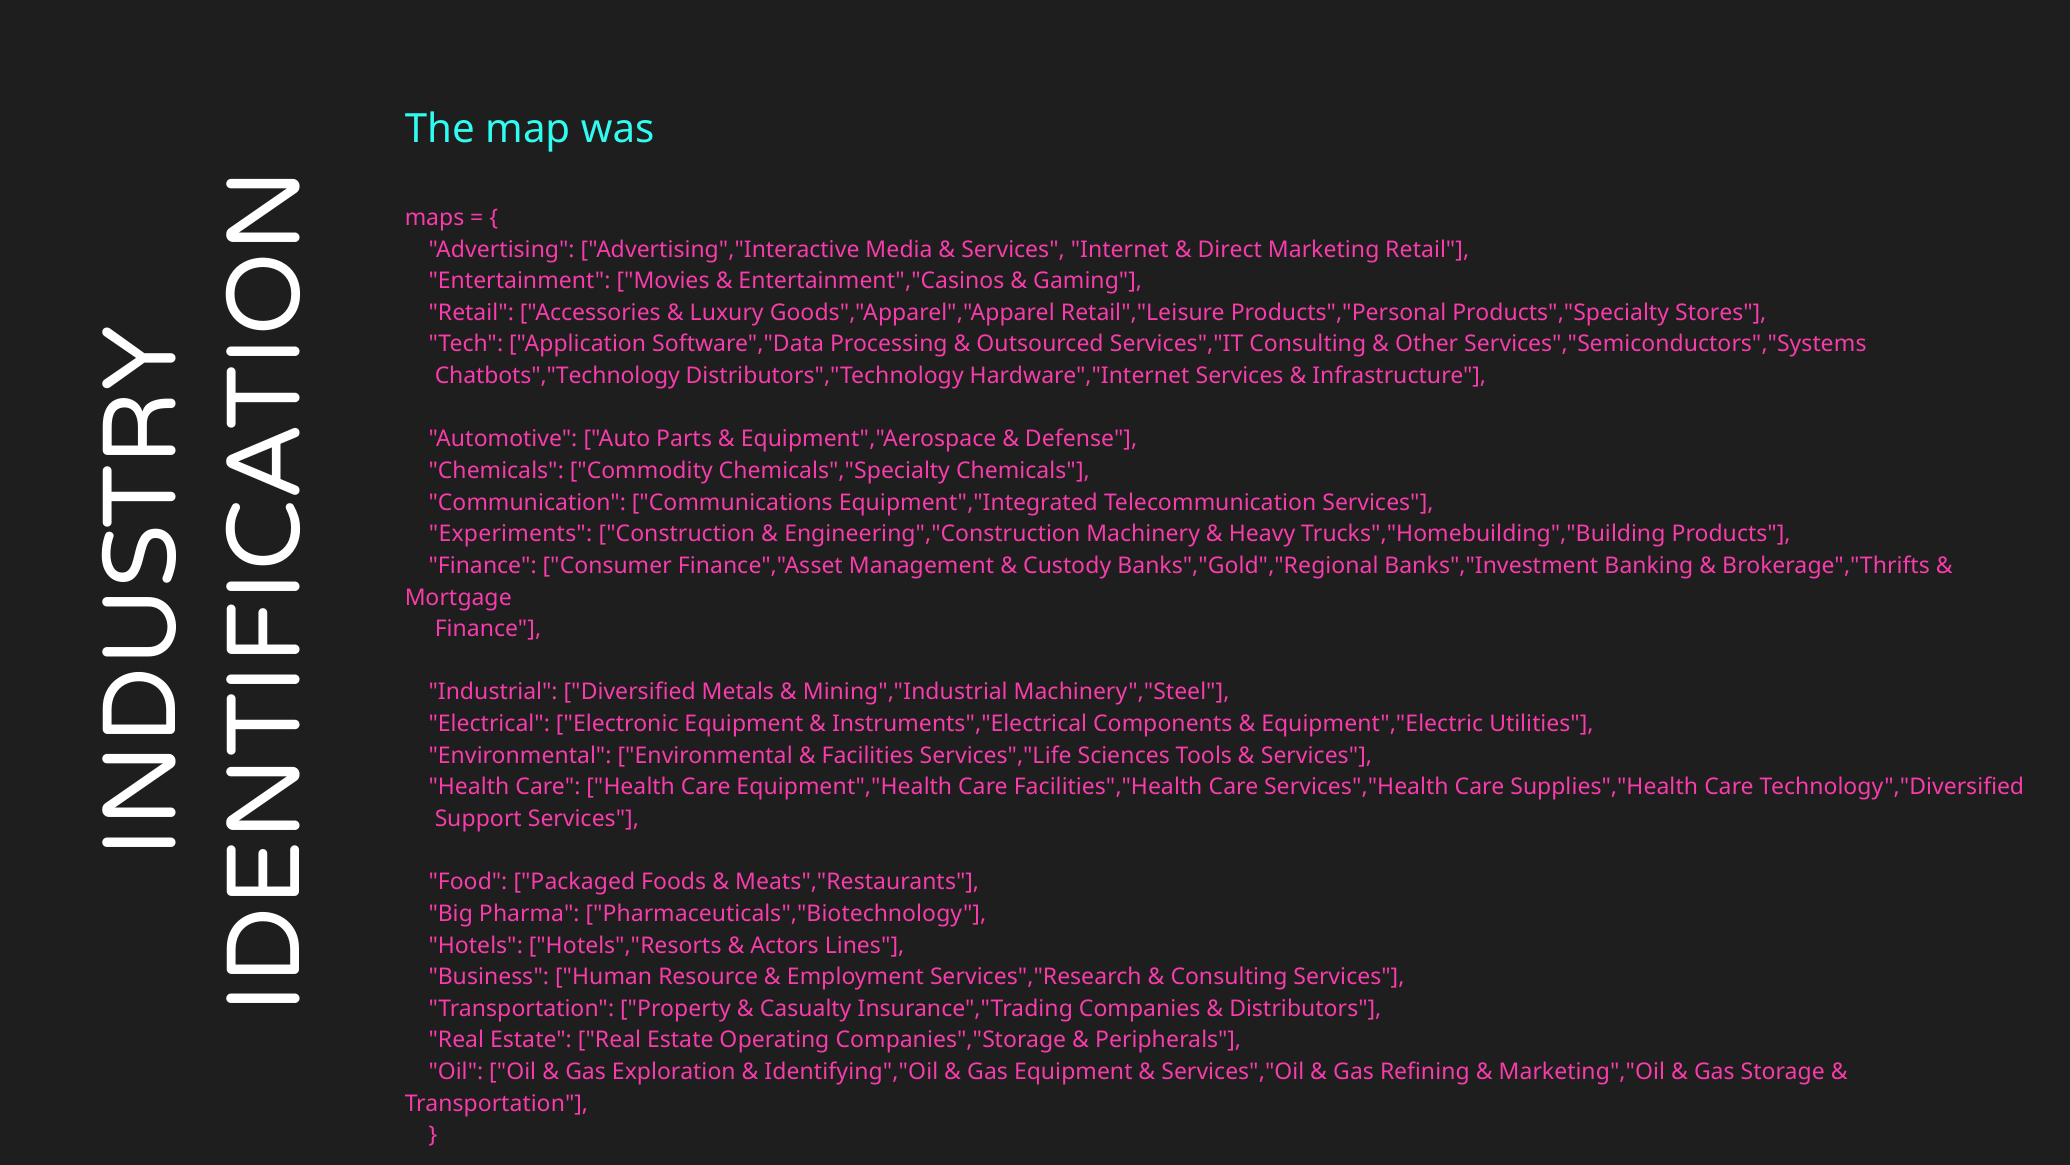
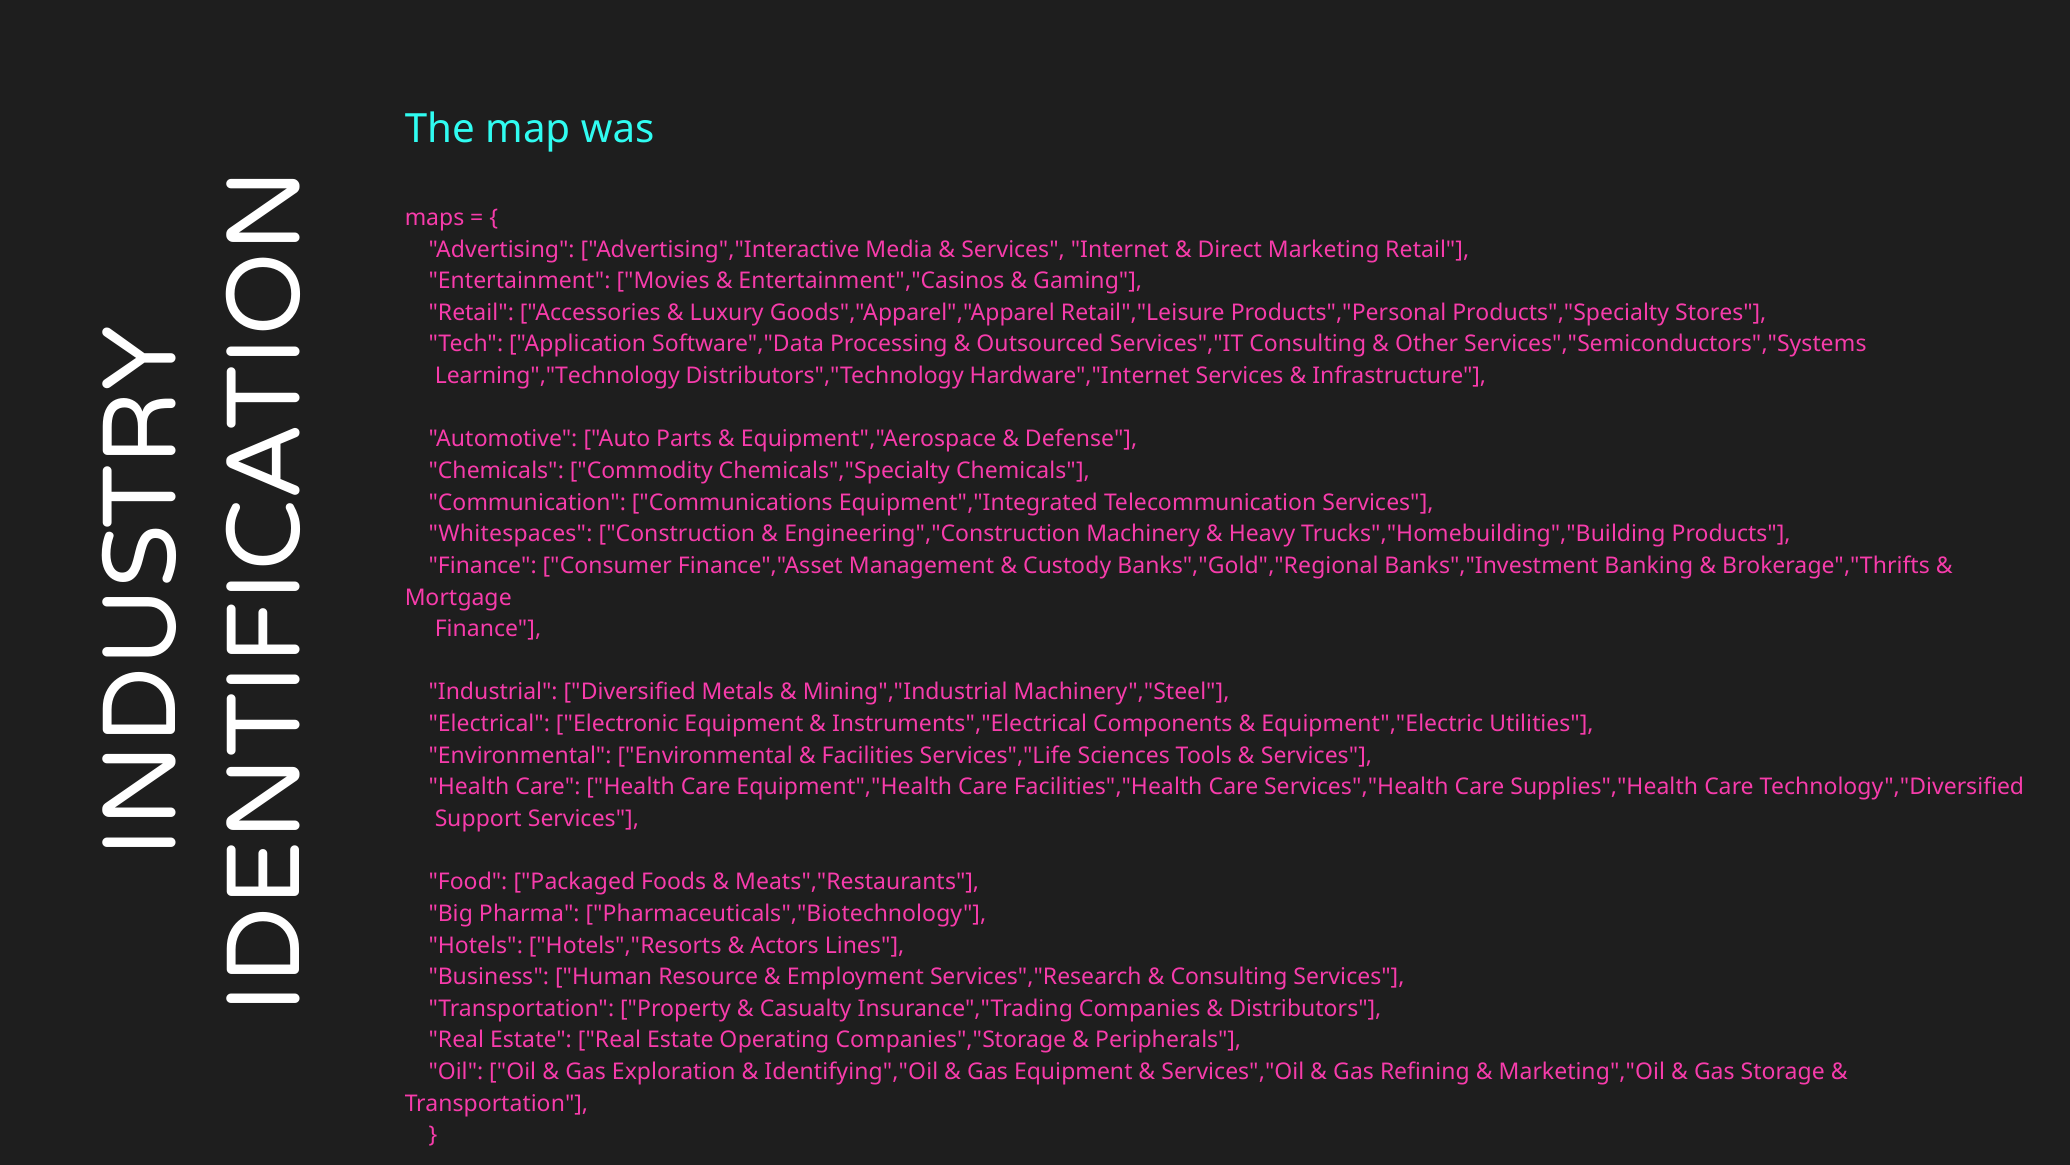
Chatbots","Technology: Chatbots","Technology -> Learning","Technology (557, 376)
Experiments: Experiments -> Whitespaces (511, 534)
